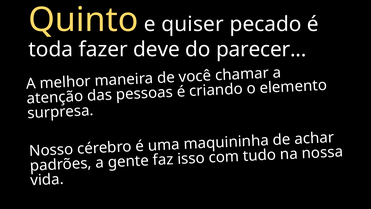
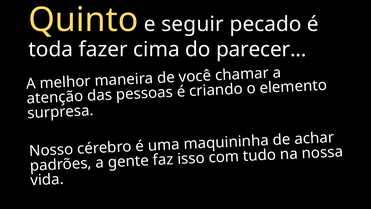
quiser: quiser -> seguir (193, 24)
deve: deve -> cima (156, 50)
